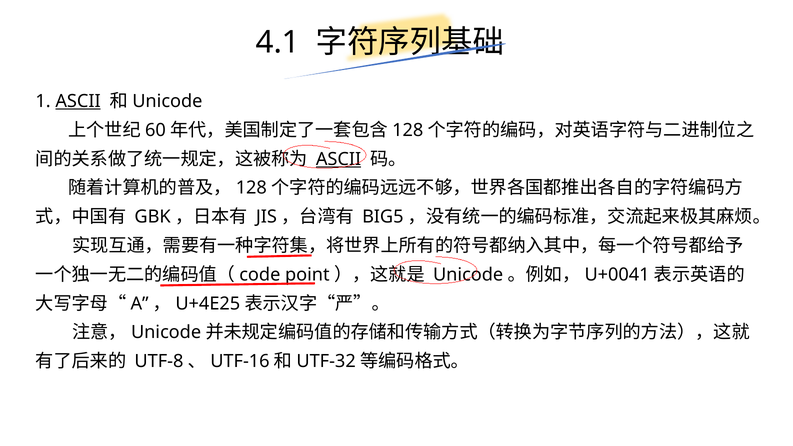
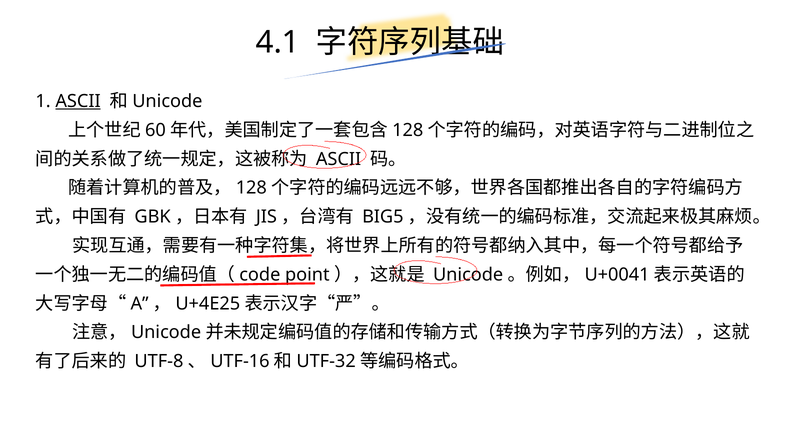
ASCII underline: present -> none (339, 159)
